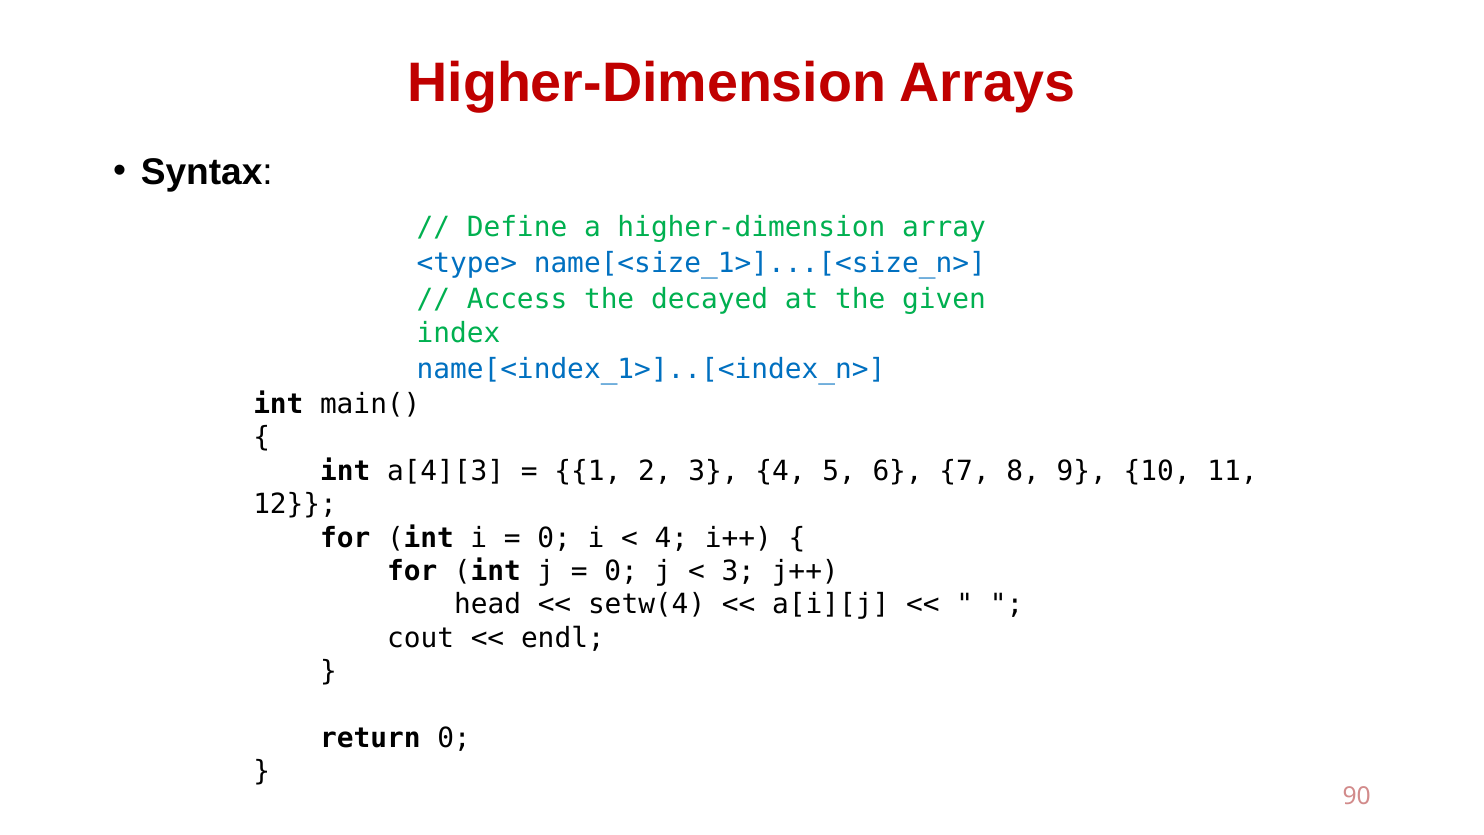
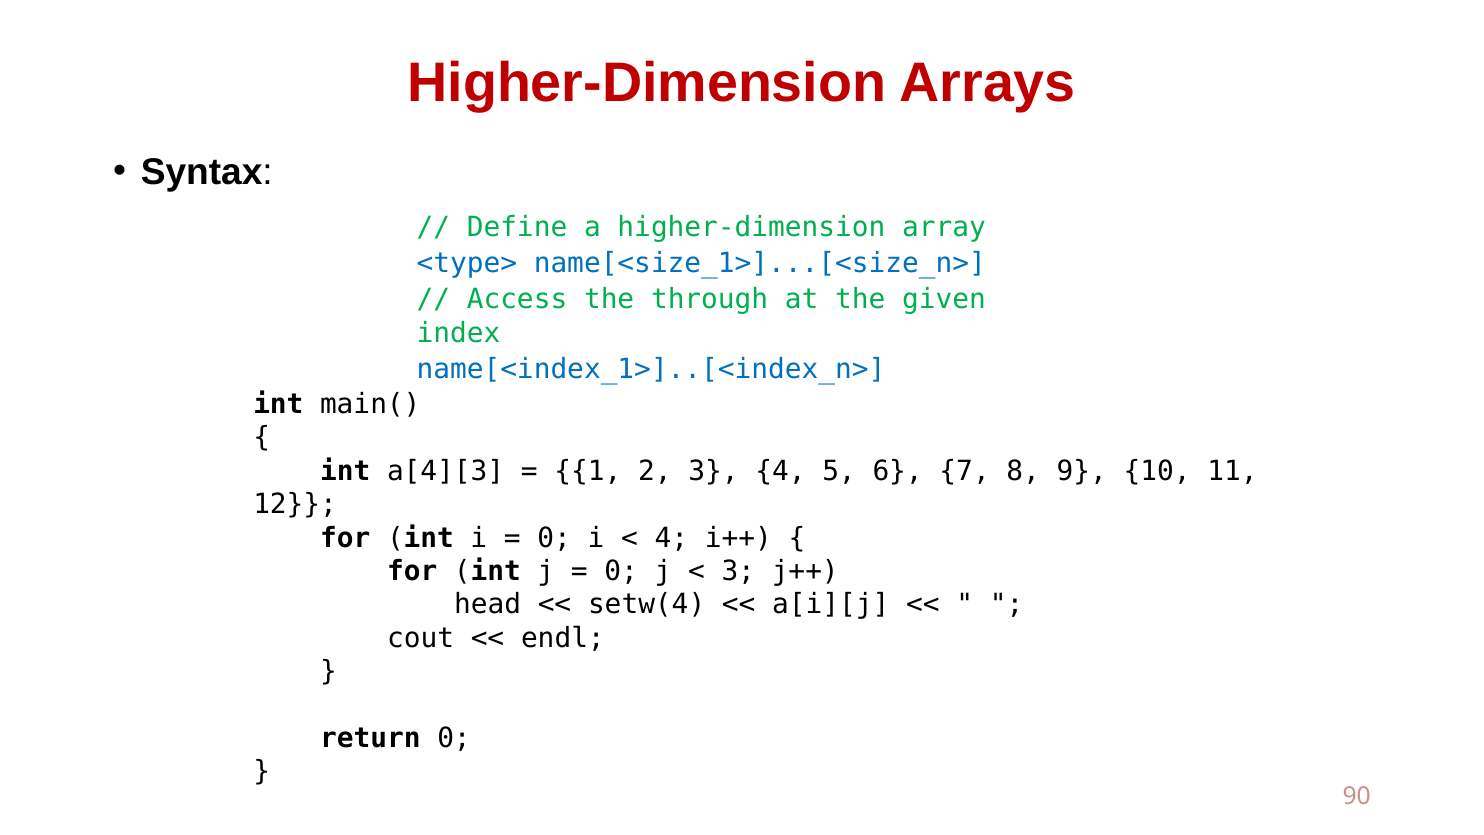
decayed: decayed -> through (710, 300)
